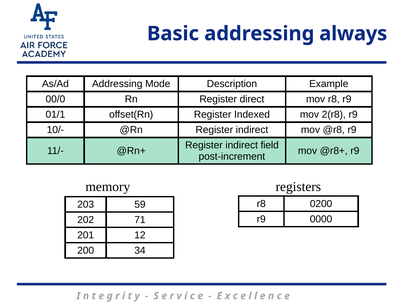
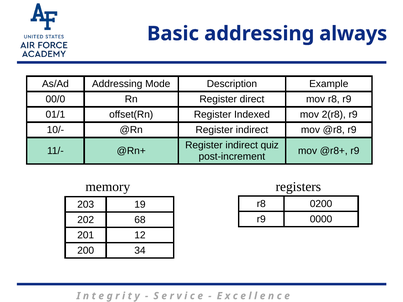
field: field -> quiz (270, 145)
59: 59 -> 19 (140, 205)
71: 71 -> 68 (140, 220)
